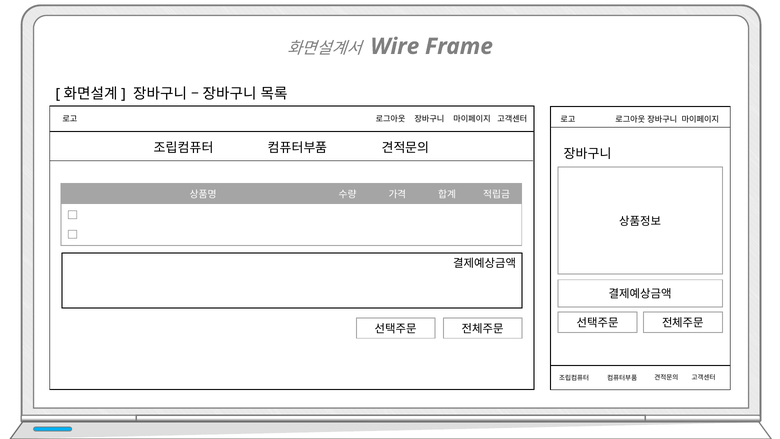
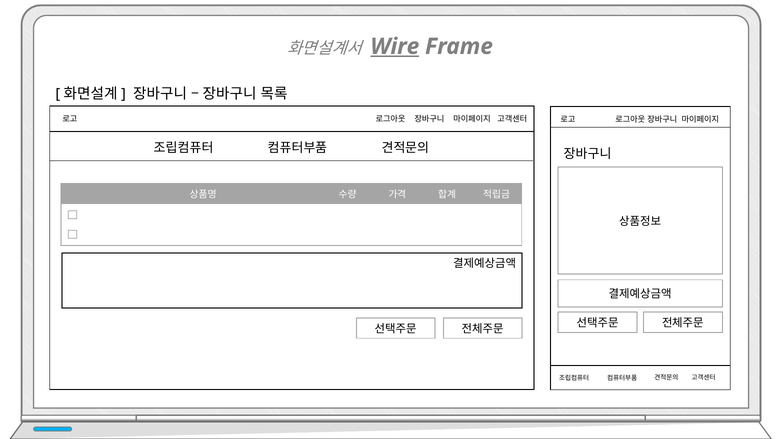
Wire underline: none -> present (395, 46)
